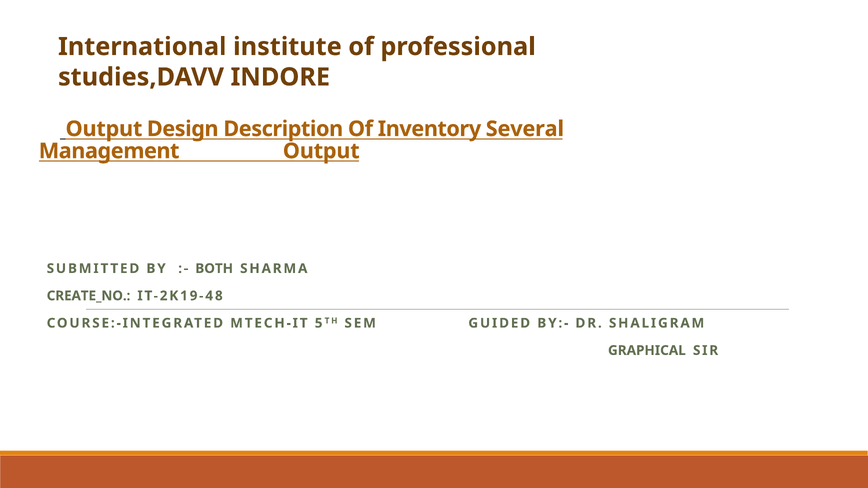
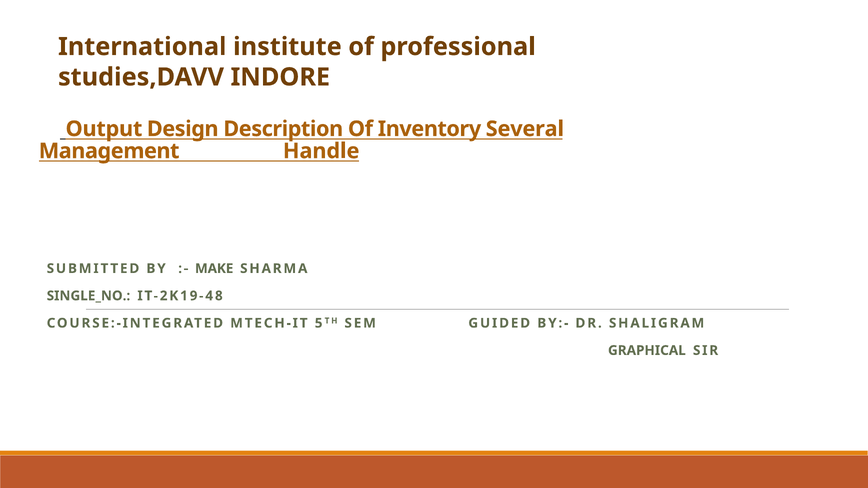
Management Output: Output -> Handle (321, 151)
BOTH: BOTH -> MAKE (214, 269)
CREATE_NO: CREATE_NO -> SINGLE_NO (88, 296)
